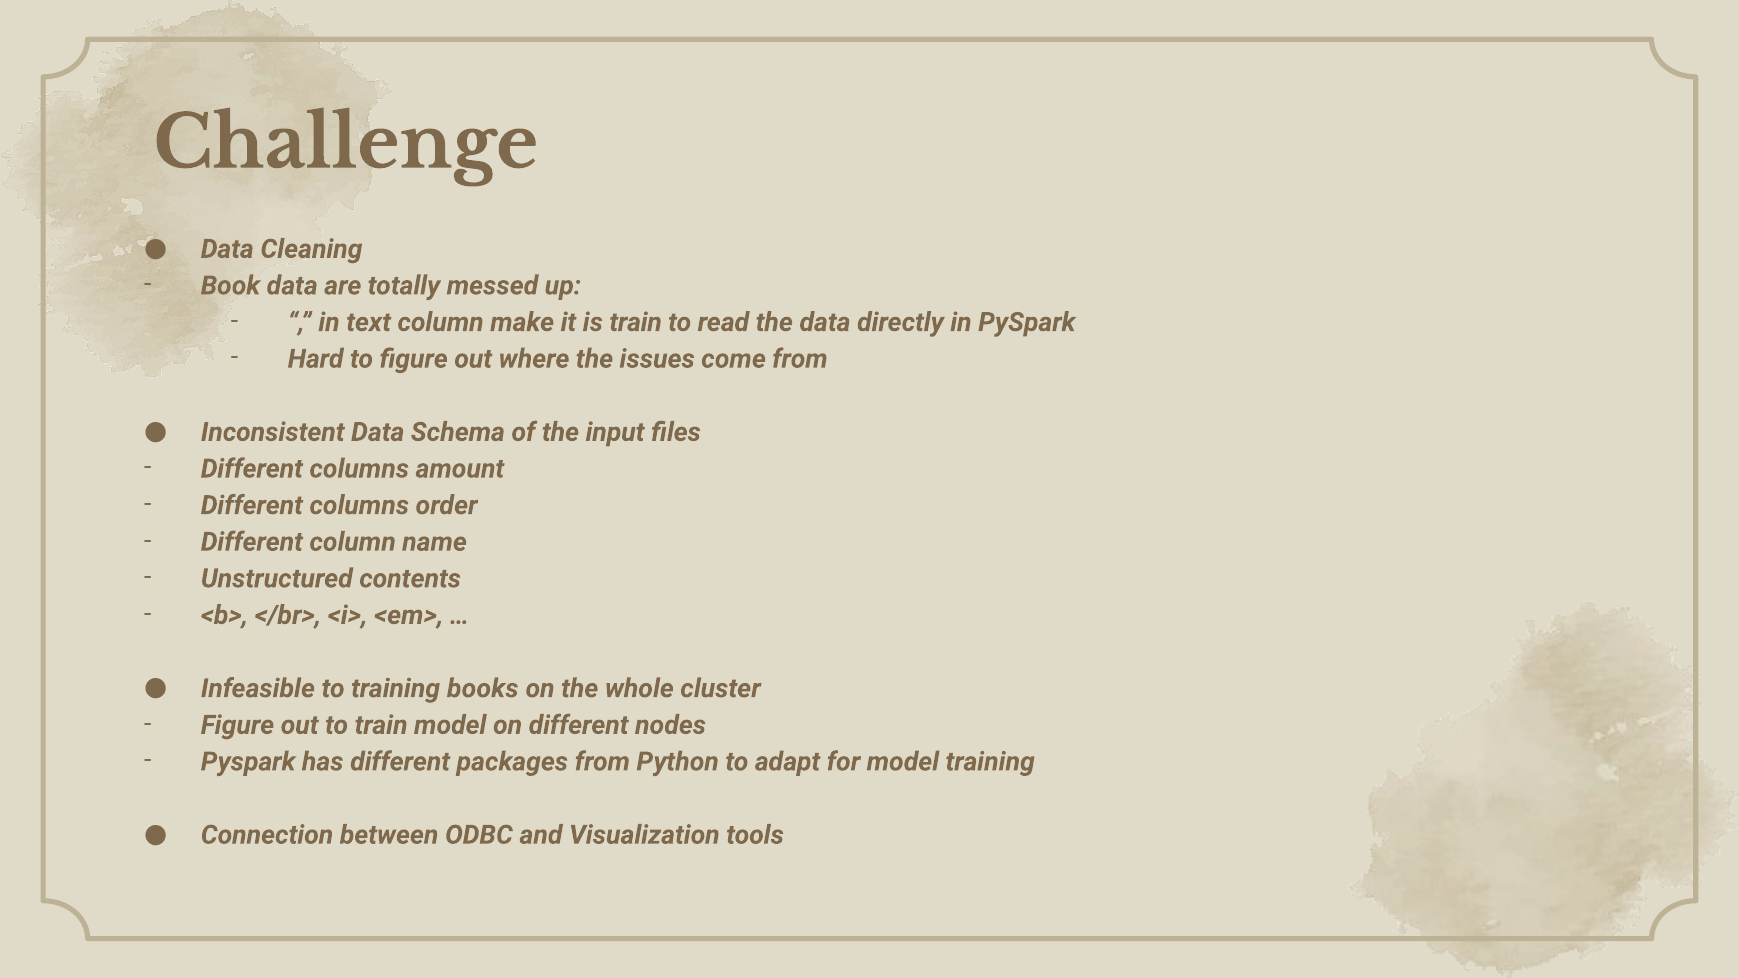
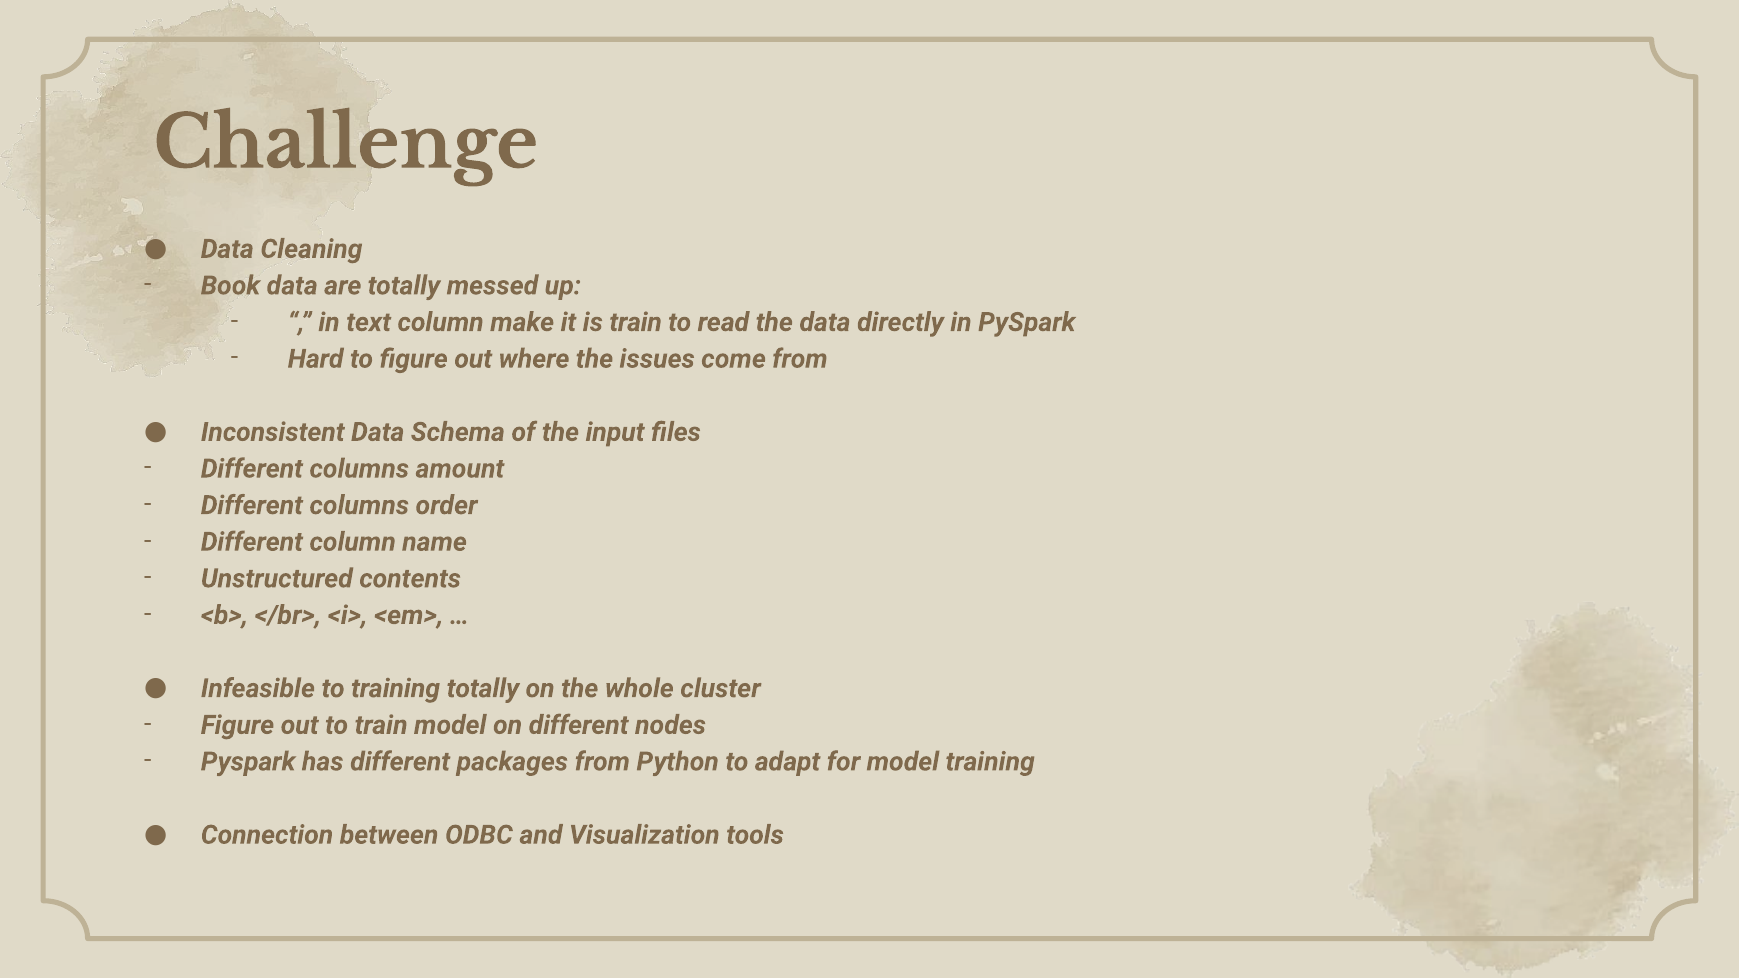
training books: books -> totally (483, 689)
